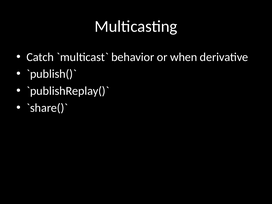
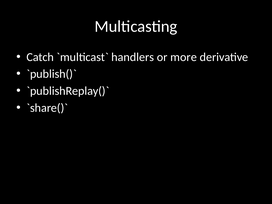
behavior: behavior -> handlers (133, 57)
when: when -> more (184, 57)
